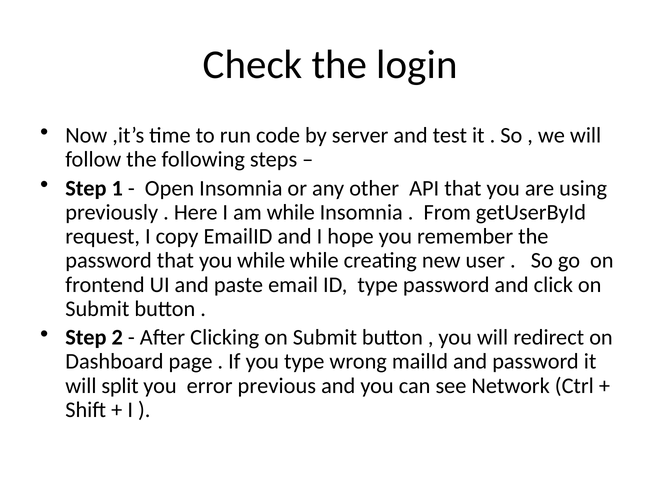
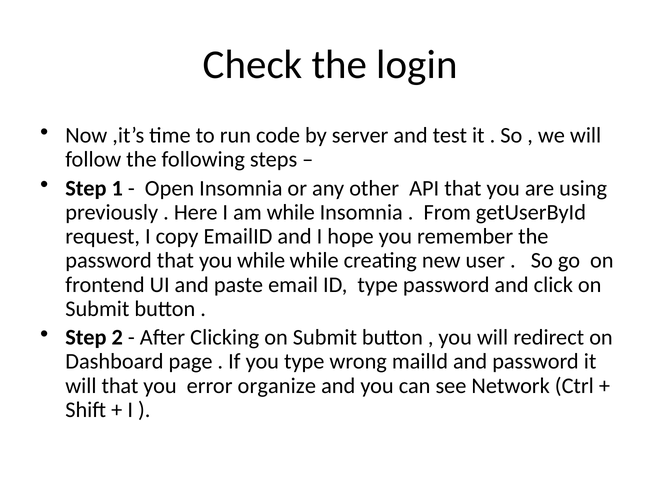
will split: split -> that (120, 386)
previous: previous -> organize (277, 386)
